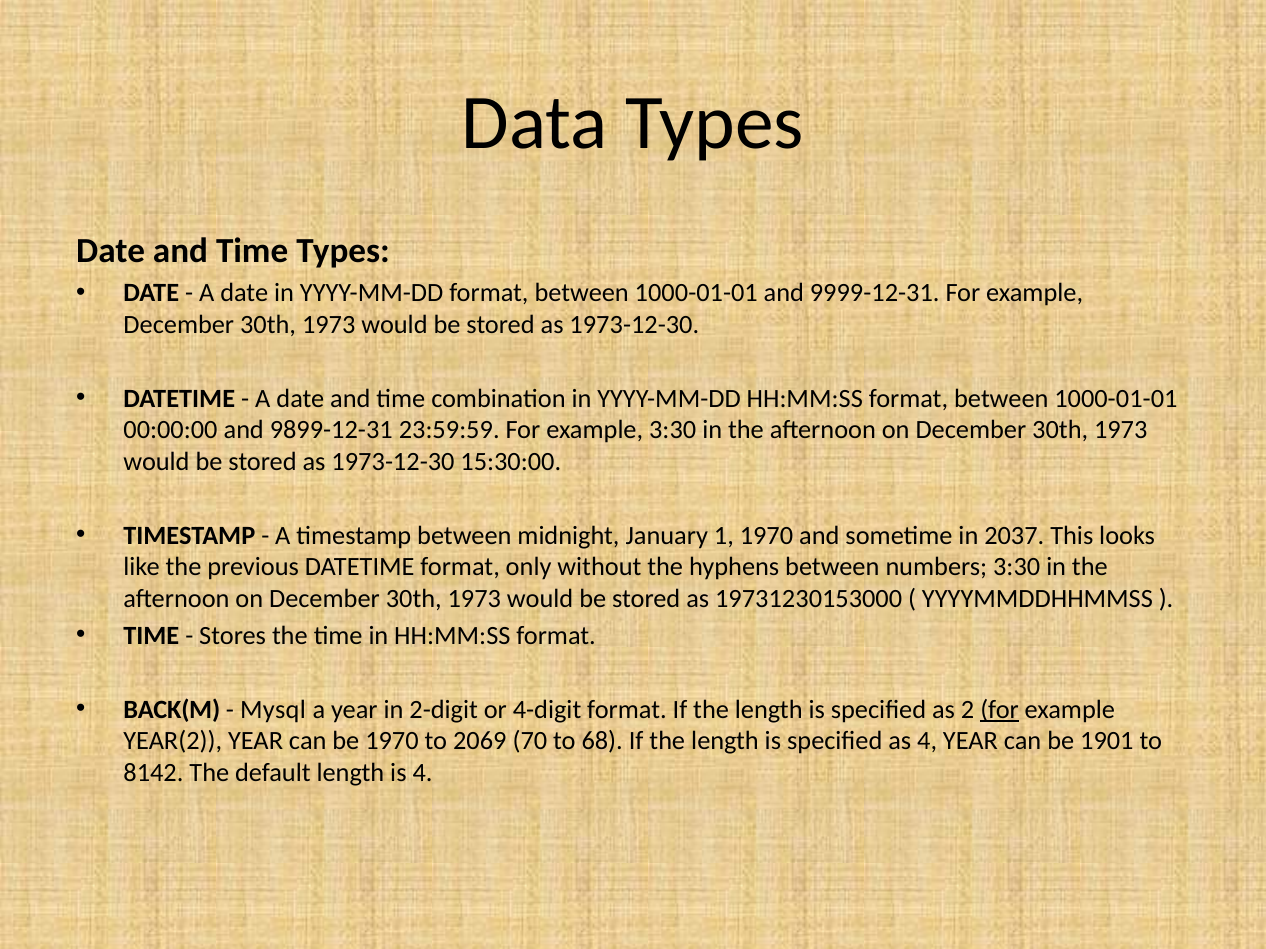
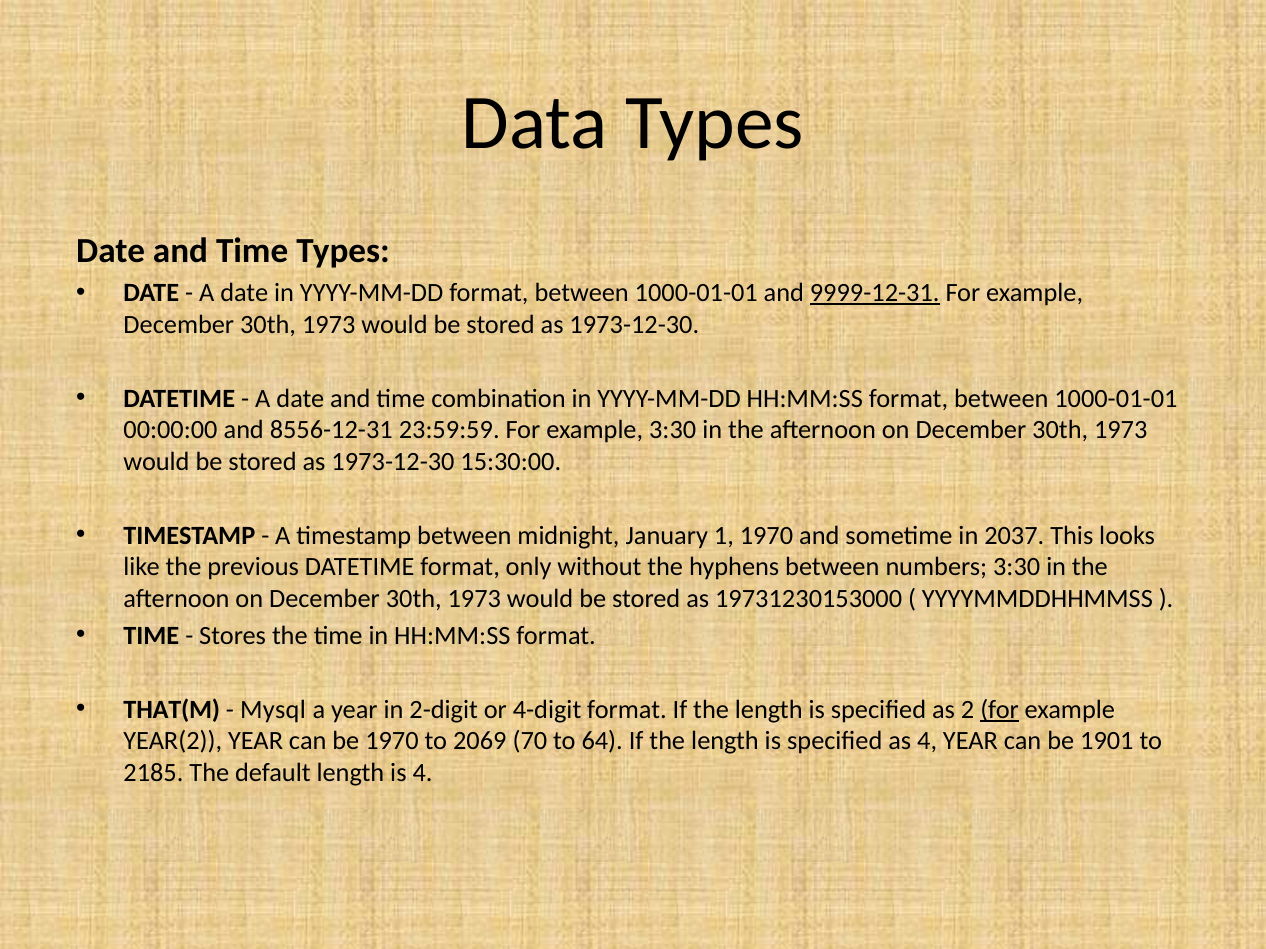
9999-12-31 underline: none -> present (875, 293)
9899-12-31: 9899-12-31 -> 8556-12-31 (331, 430)
BACK(M: BACK(M -> THAT(M (172, 710)
68: 68 -> 64 (602, 741)
8142: 8142 -> 2185 (153, 773)
